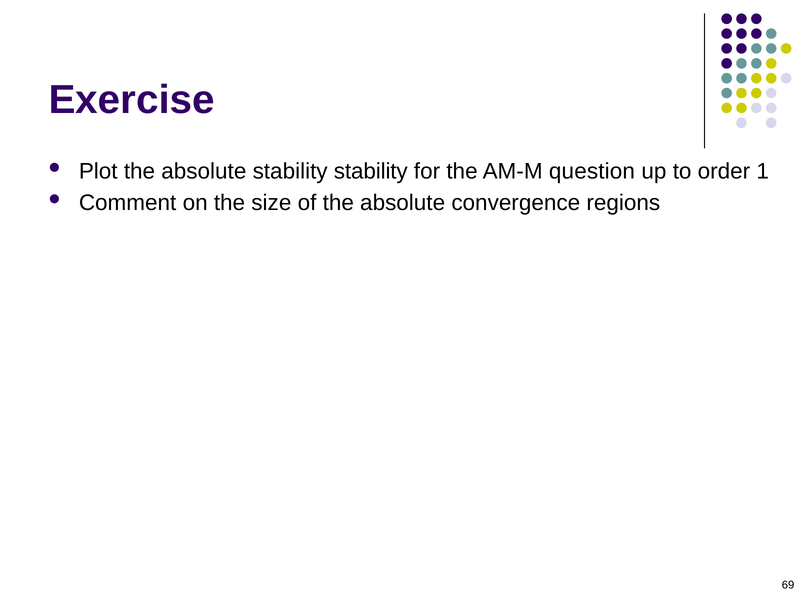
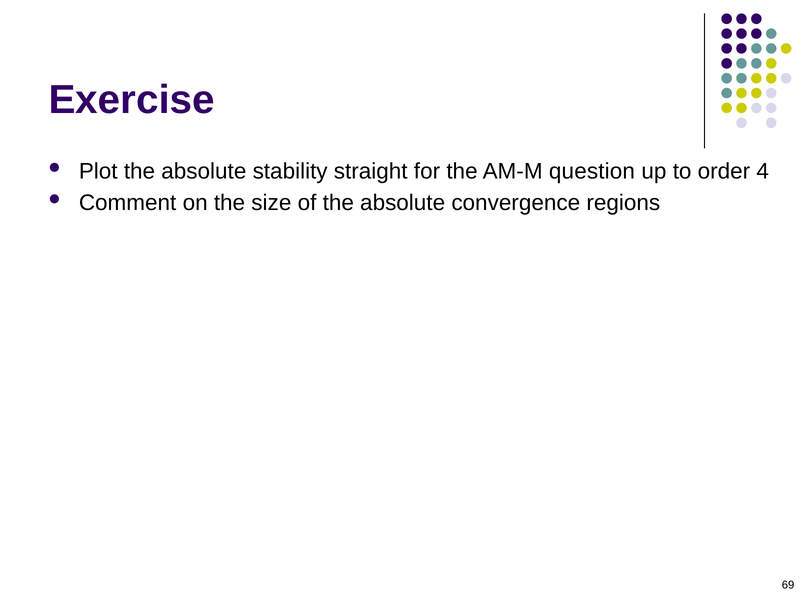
stability stability: stability -> straight (371, 171)
1: 1 -> 4 (763, 171)
